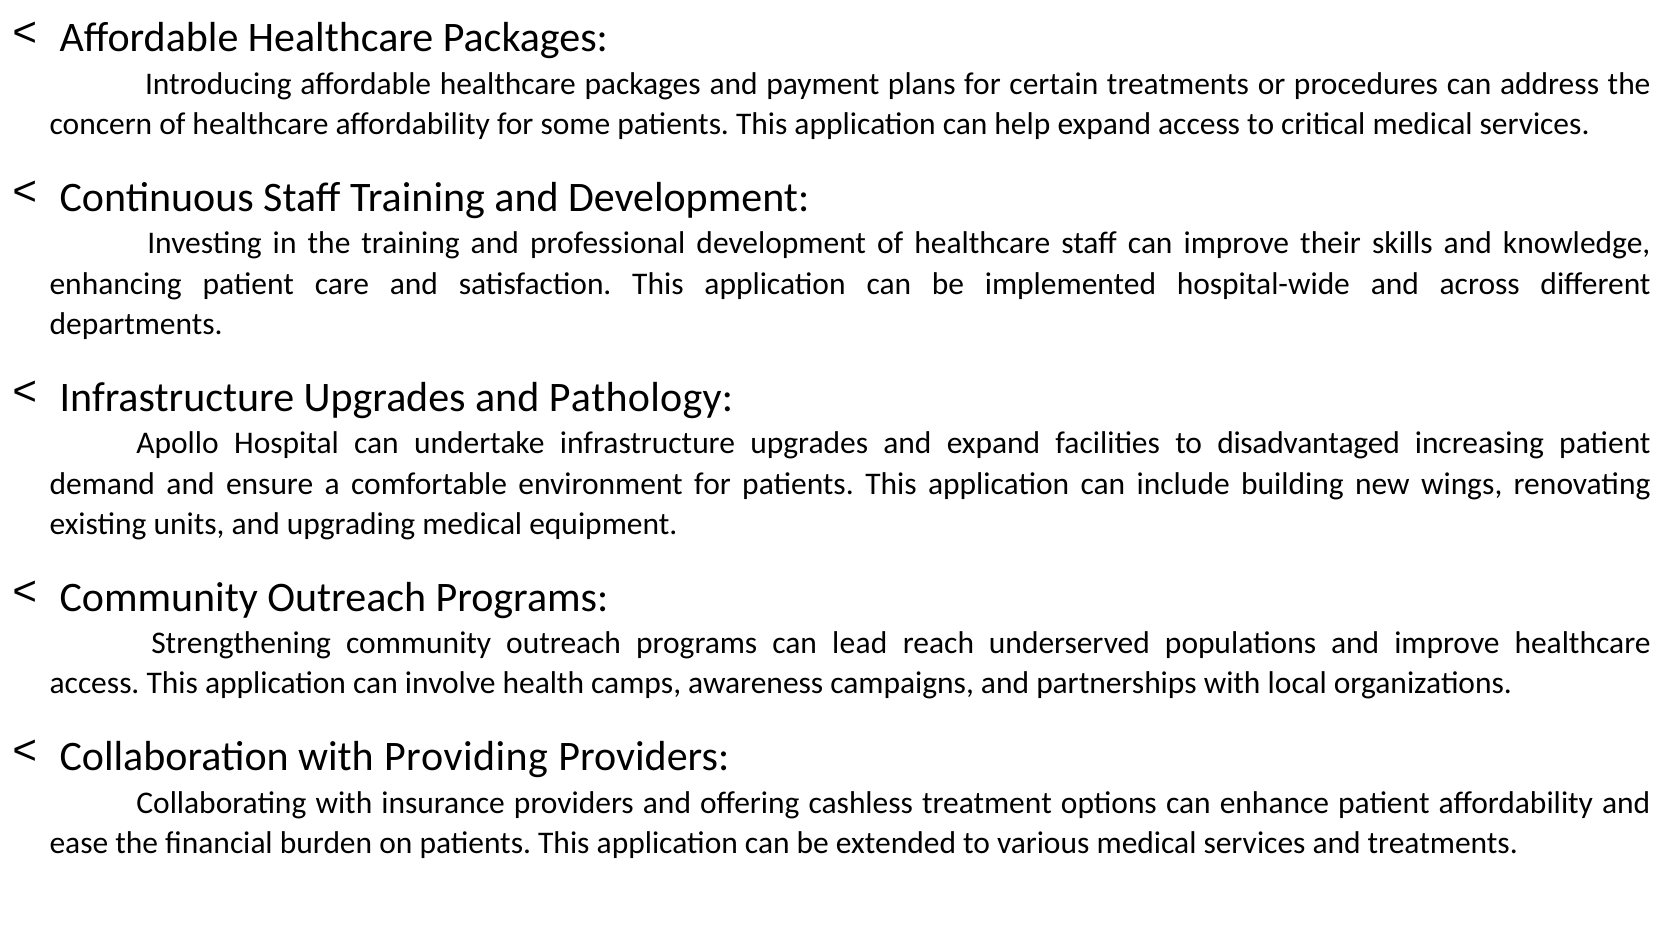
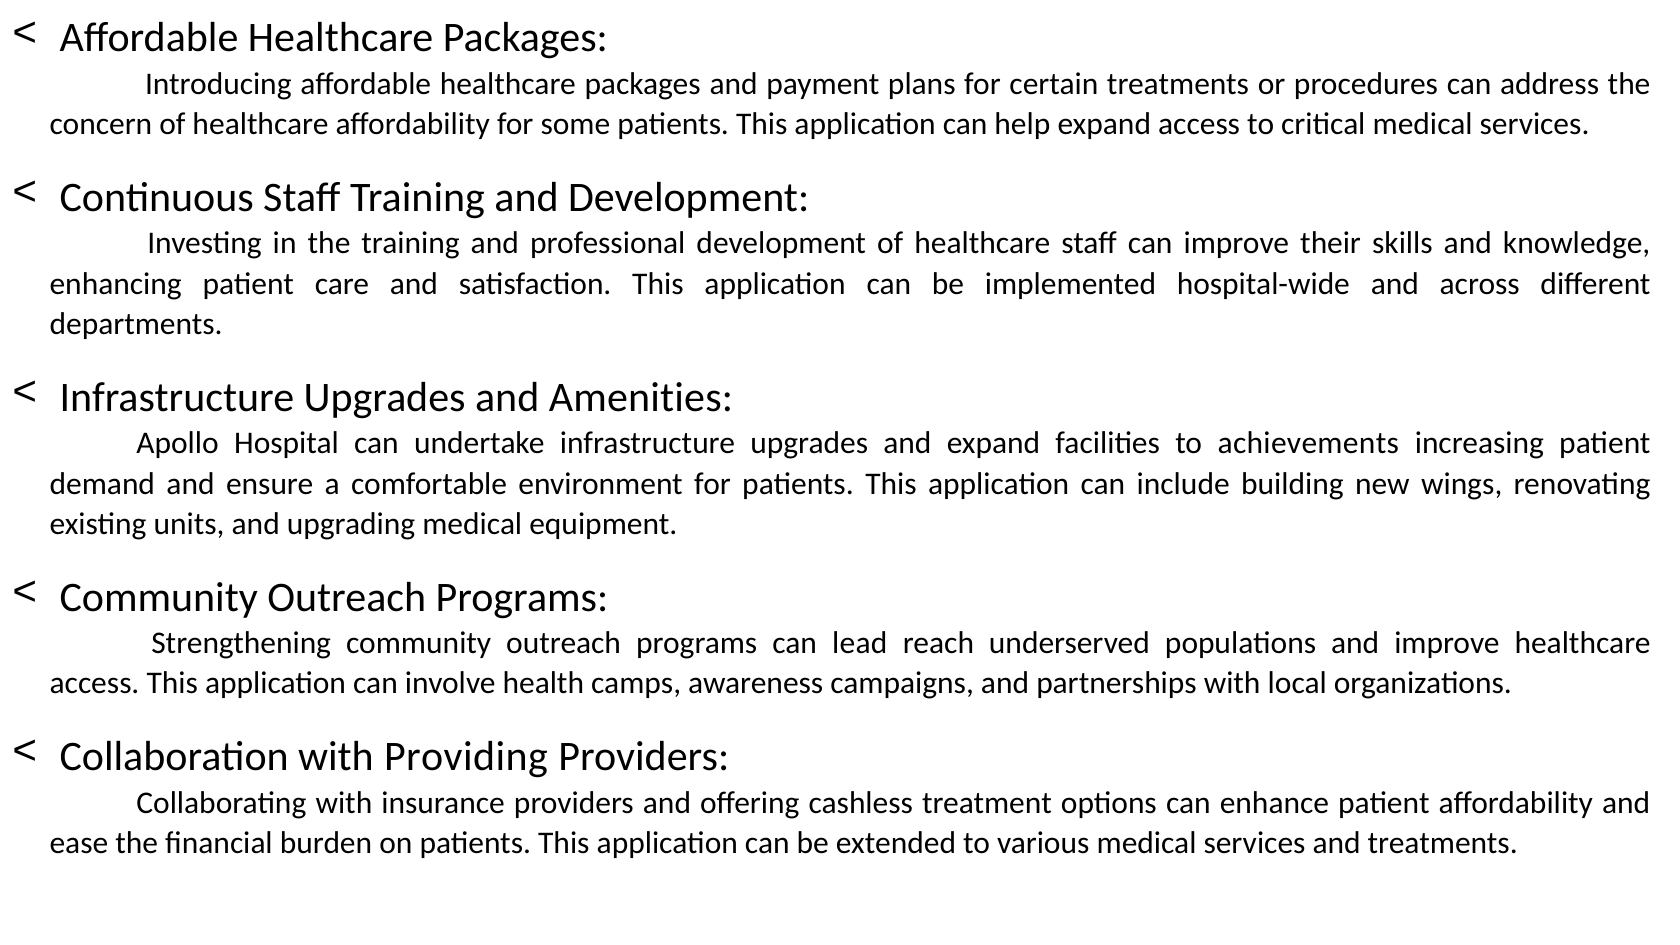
Pathology: Pathology -> Amenities (641, 397)
disadvantaged: disadvantaged -> achievements (1308, 443)
